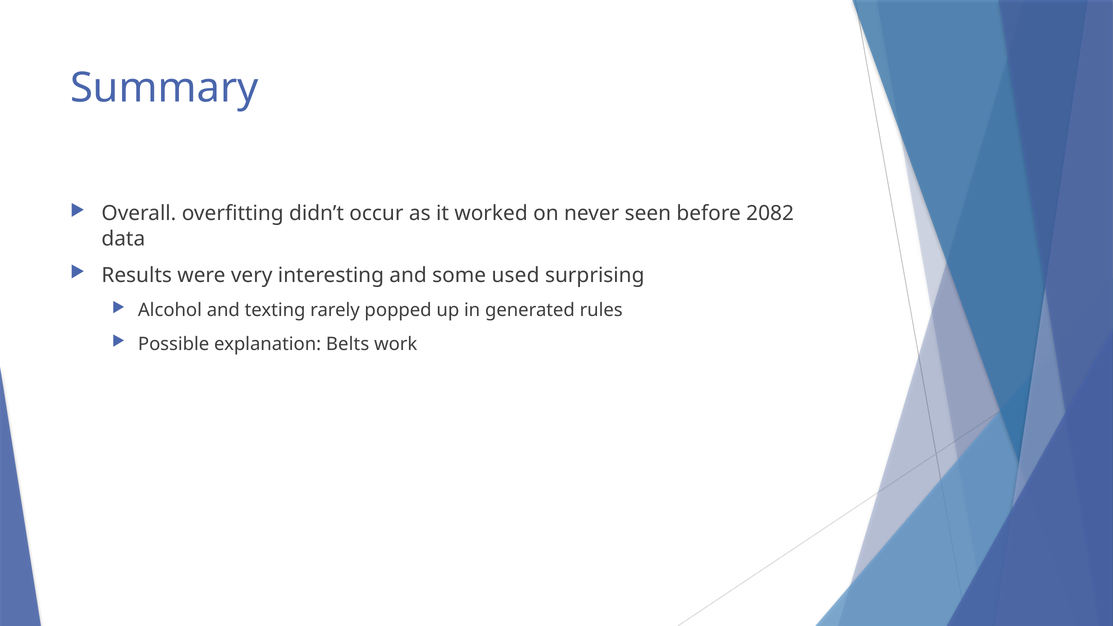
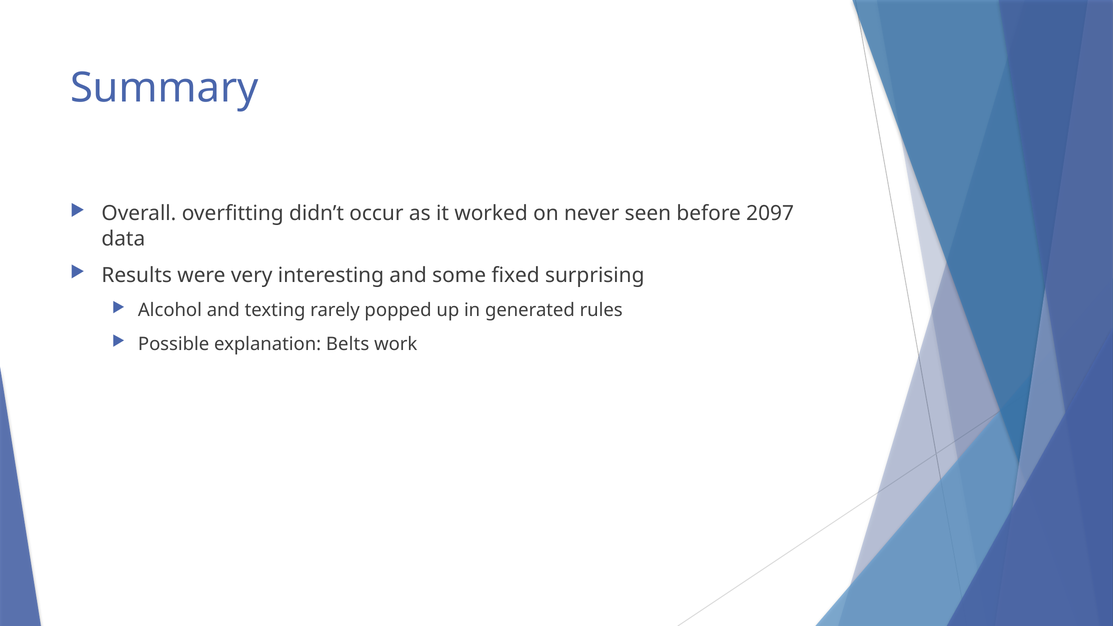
2082: 2082 -> 2097 (770, 214)
used: used -> fixed (516, 275)
